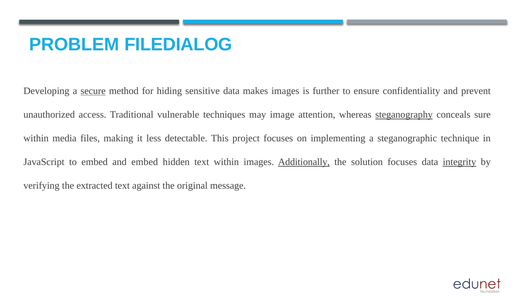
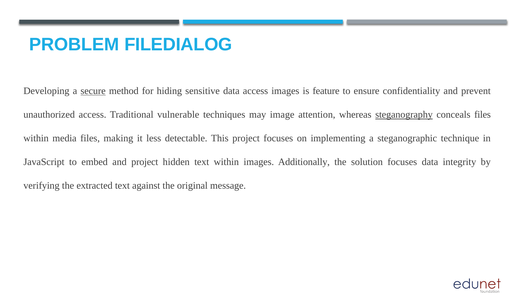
data makes: makes -> access (255, 91)
further: further -> feature (326, 91)
conceals sure: sure -> files (483, 115)
and embed: embed -> project (145, 162)
Additionally underline: present -> none (304, 162)
integrity underline: present -> none (459, 162)
